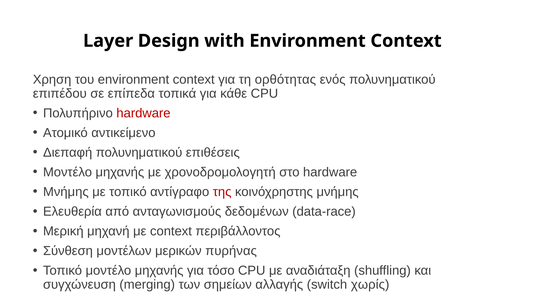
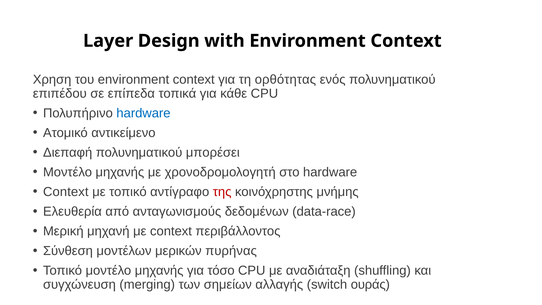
hardware colour: red -> blue (143, 113)
επιθέσεις: επιθέσεις -> μπορέσει (213, 152)
Μνήμης: Μνήμης -> Context (66, 192)
χωρίς: χωρίς -> ουράς (370, 284)
